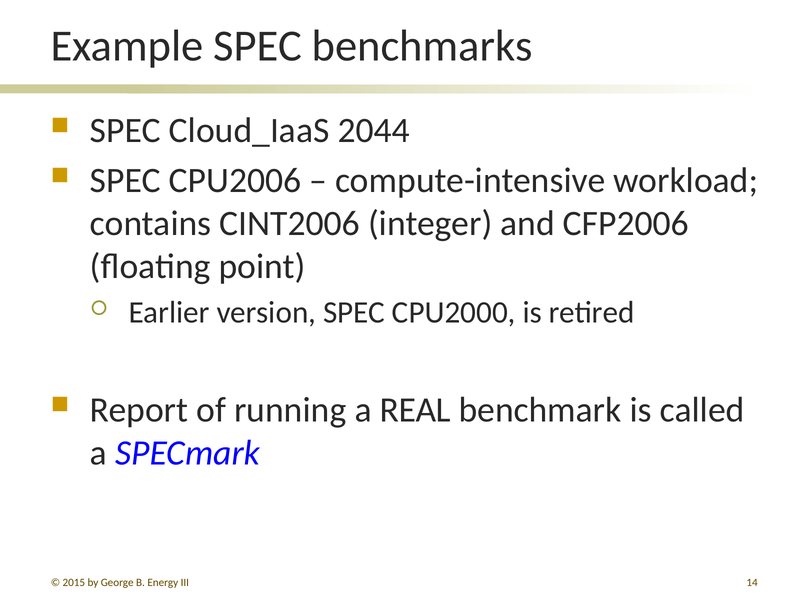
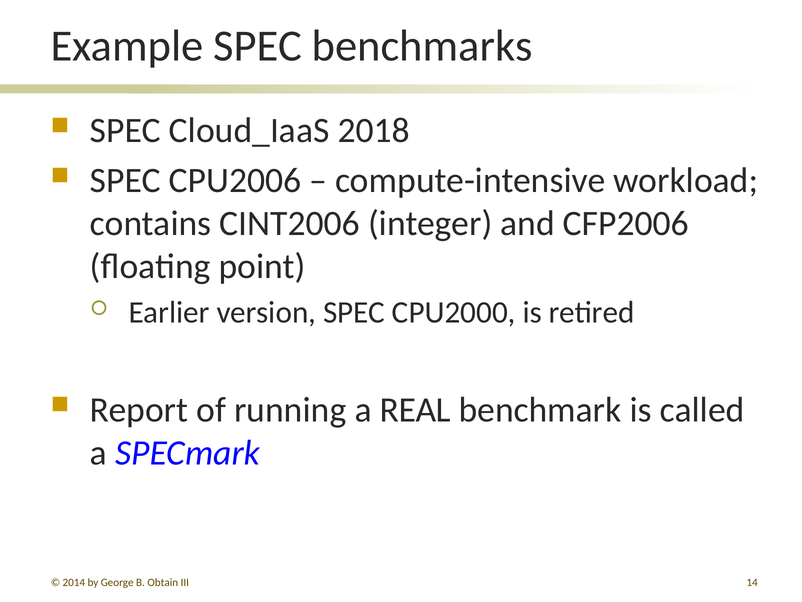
2044: 2044 -> 2018 (374, 131)
2015: 2015 -> 2014 (74, 582)
Energy: Energy -> Obtain (163, 582)
